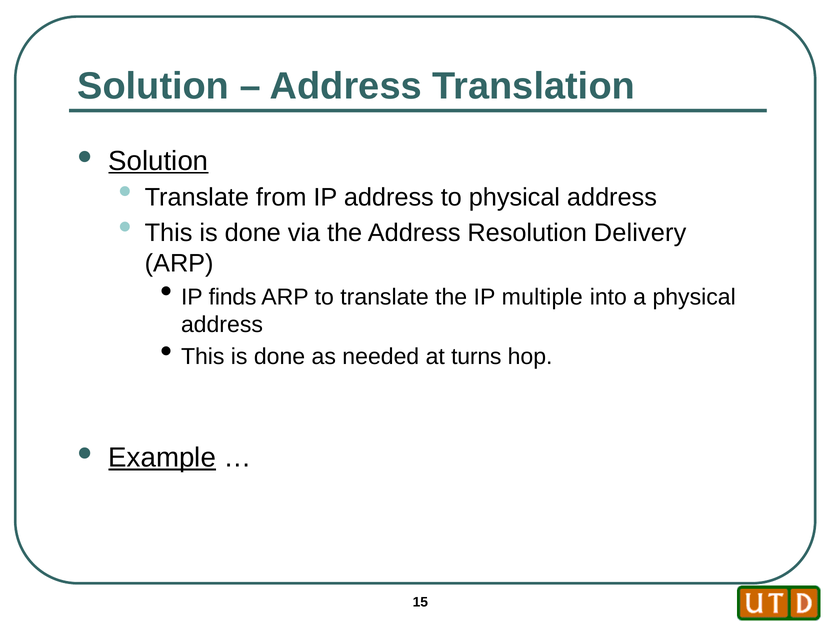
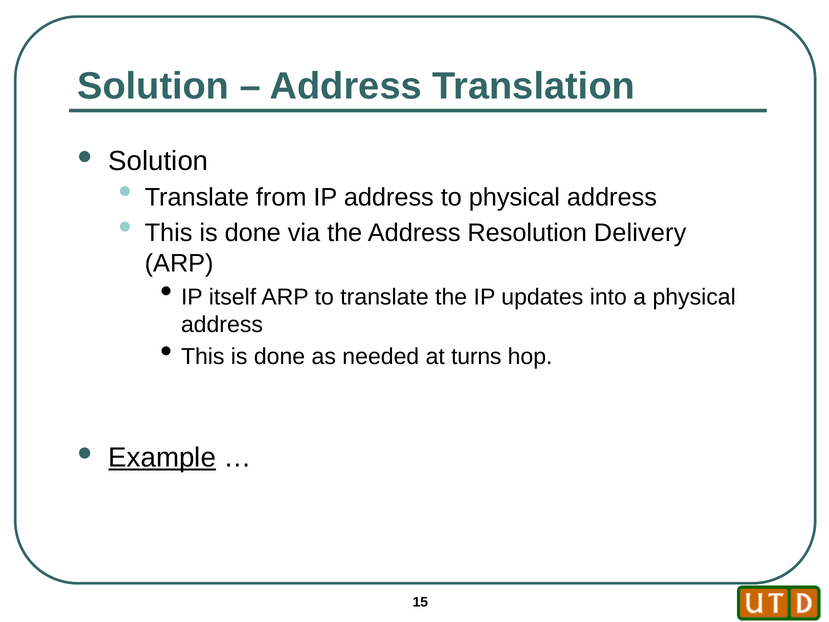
Solution underline: present -> none (158, 161)
finds: finds -> itself (232, 297)
multiple: multiple -> updates (542, 297)
